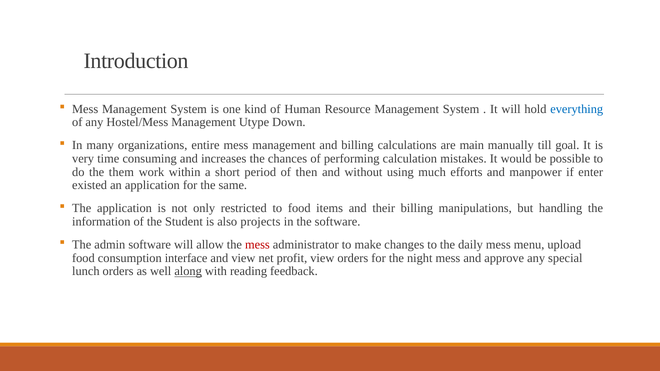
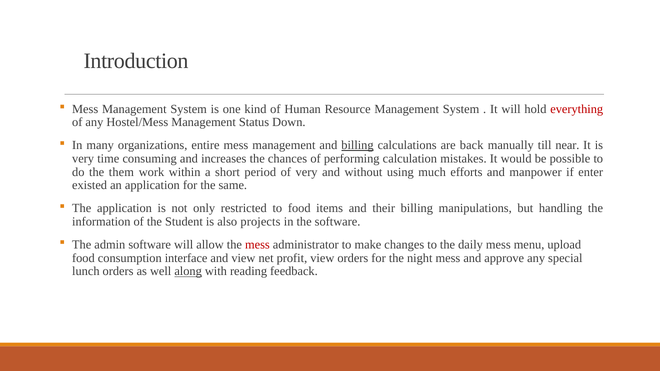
everything colour: blue -> red (577, 109)
Utype: Utype -> Status (254, 122)
billing underline: none -> present (357, 145)
main: main -> back (472, 145)
goal: goal -> near (567, 145)
of then: then -> very (307, 172)
